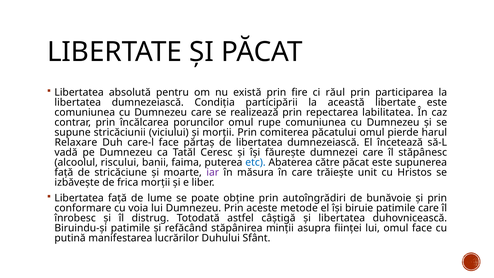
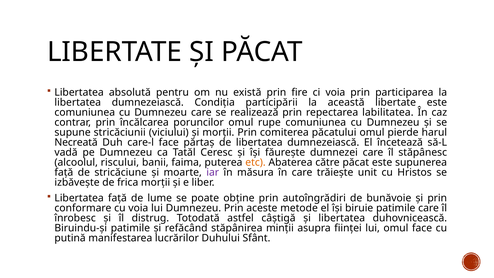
ci răul: răul -> voia (335, 92)
Relaxare: Relaxare -> Necreată (76, 142)
etc colour: blue -> orange (255, 162)
